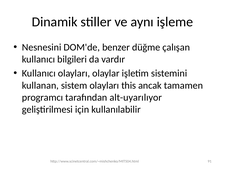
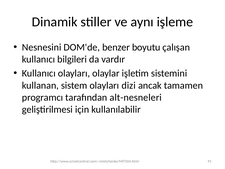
düğme: düğme -> boyutu (146, 47)
this: this -> dizi (129, 85)
alt-uyarılıyor: alt-uyarılıyor -> alt-nesneleri (136, 97)
